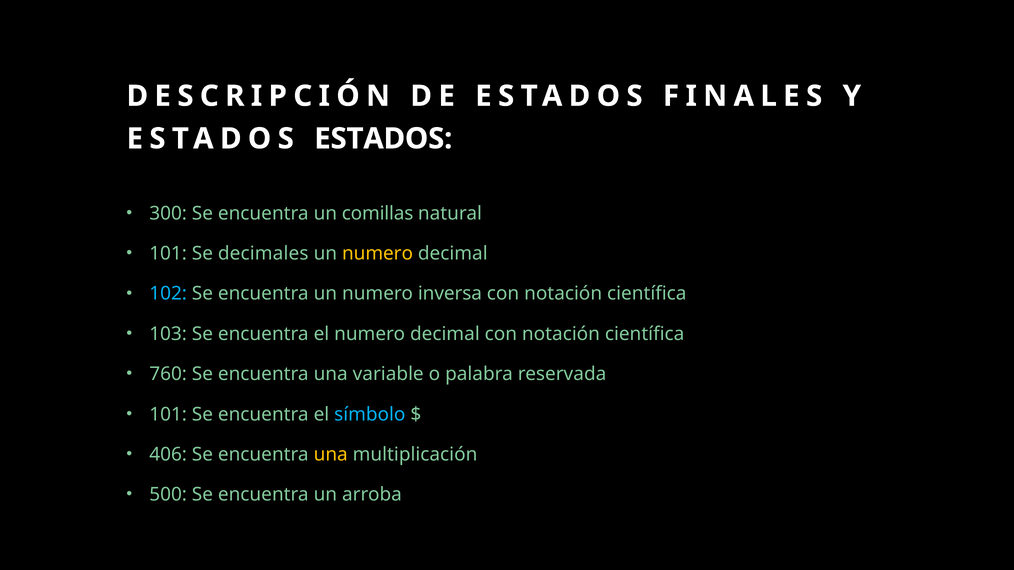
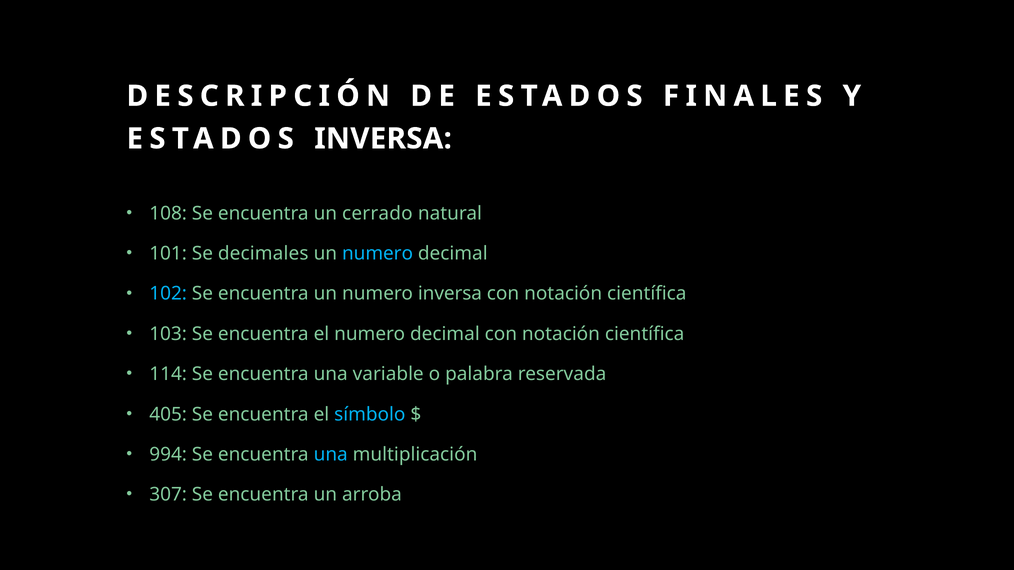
ESTADOS ESTADOS: ESTADOS -> INVERSA (383, 139)
300: 300 -> 108 (168, 213)
comillas: comillas -> cerrado (377, 213)
numero colour: yellow -> light blue (378, 254)
760: 760 -> 114 (168, 374)
101: 101 -> 405 (168, 415)
406: 406 -> 994 (168, 455)
una colour: yellow -> light blue (331, 455)
500: 500 -> 307 (168, 495)
